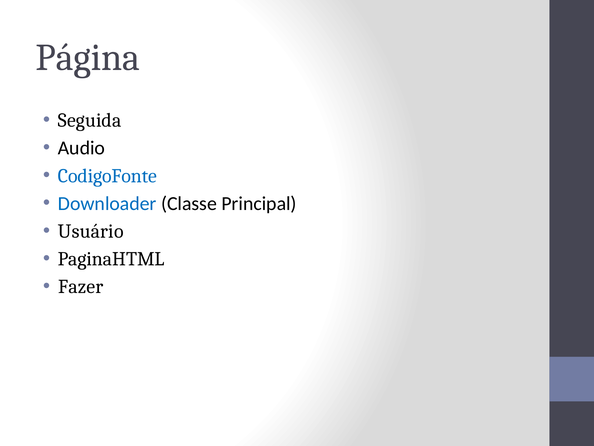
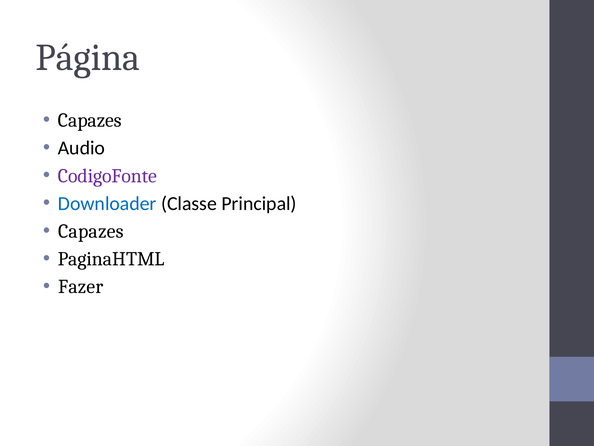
Seguida: Seguida -> Capazes (90, 120)
CodigoFonte colour: blue -> purple (107, 176)
Usuário: Usuário -> Capazes (91, 231)
